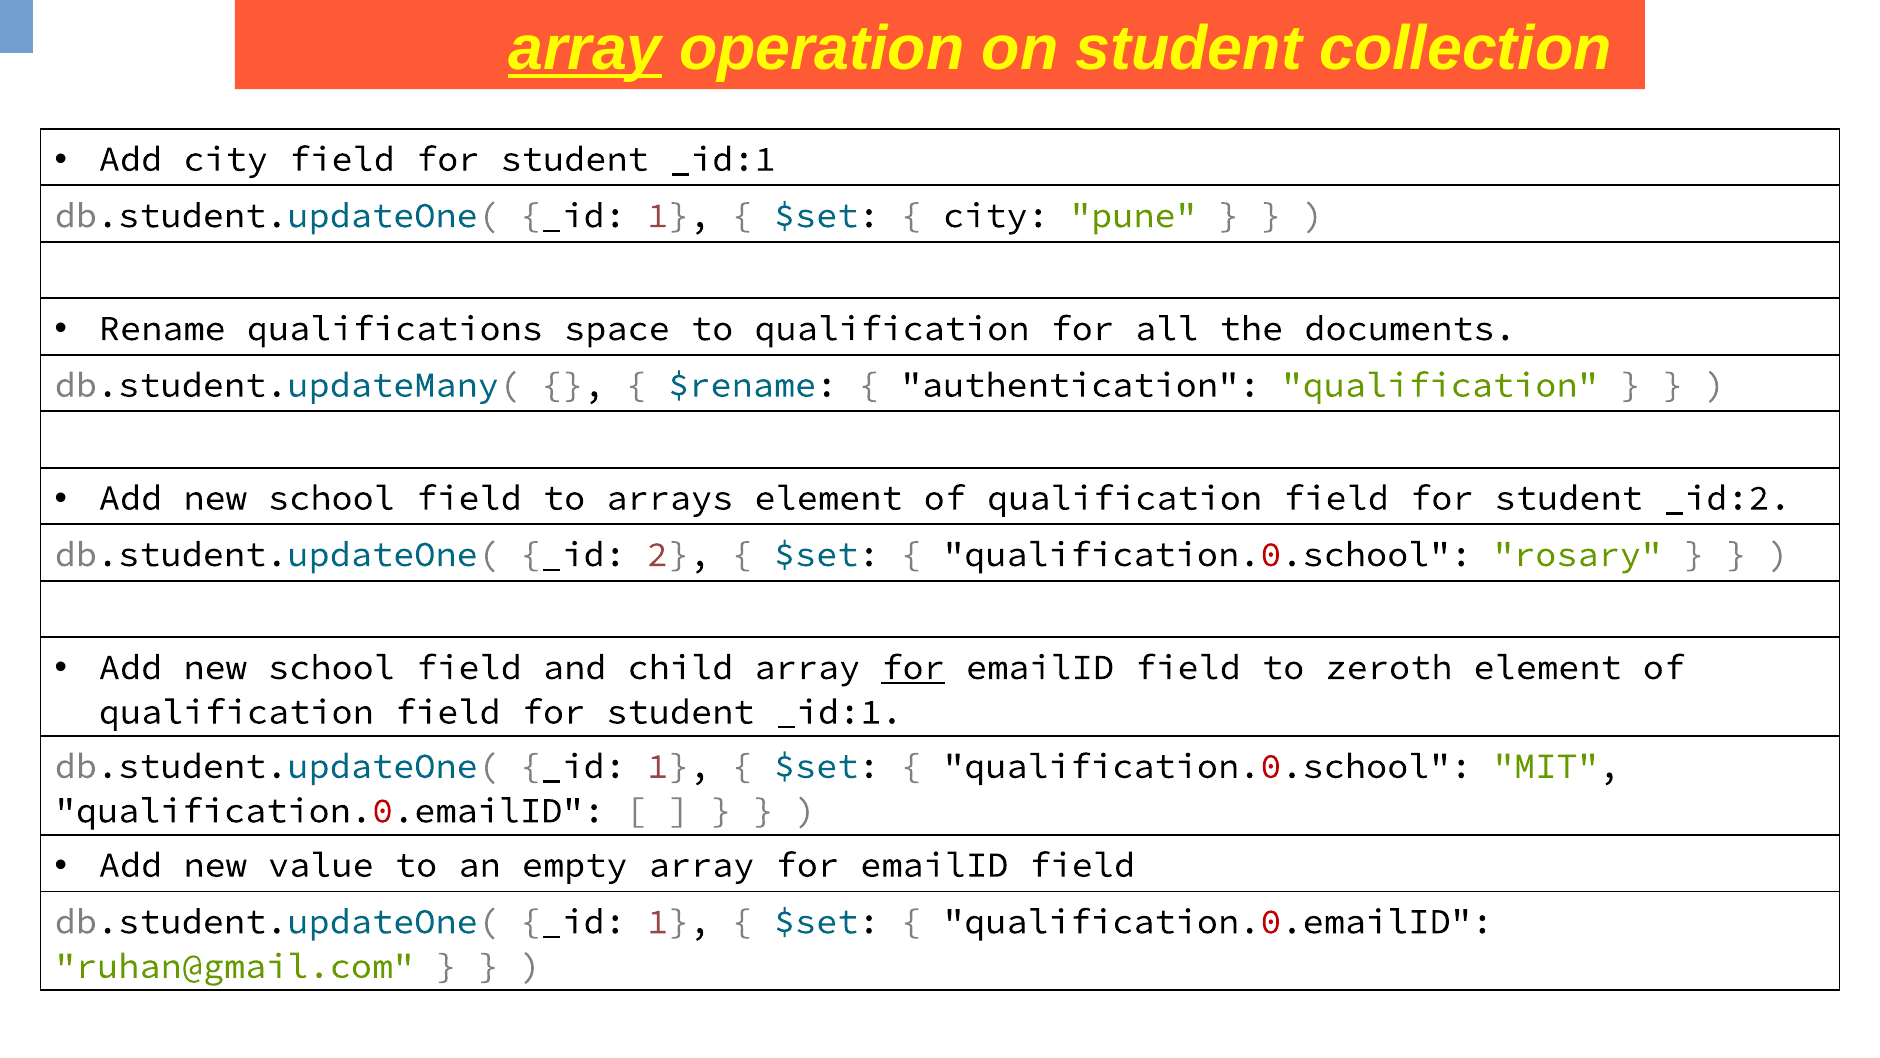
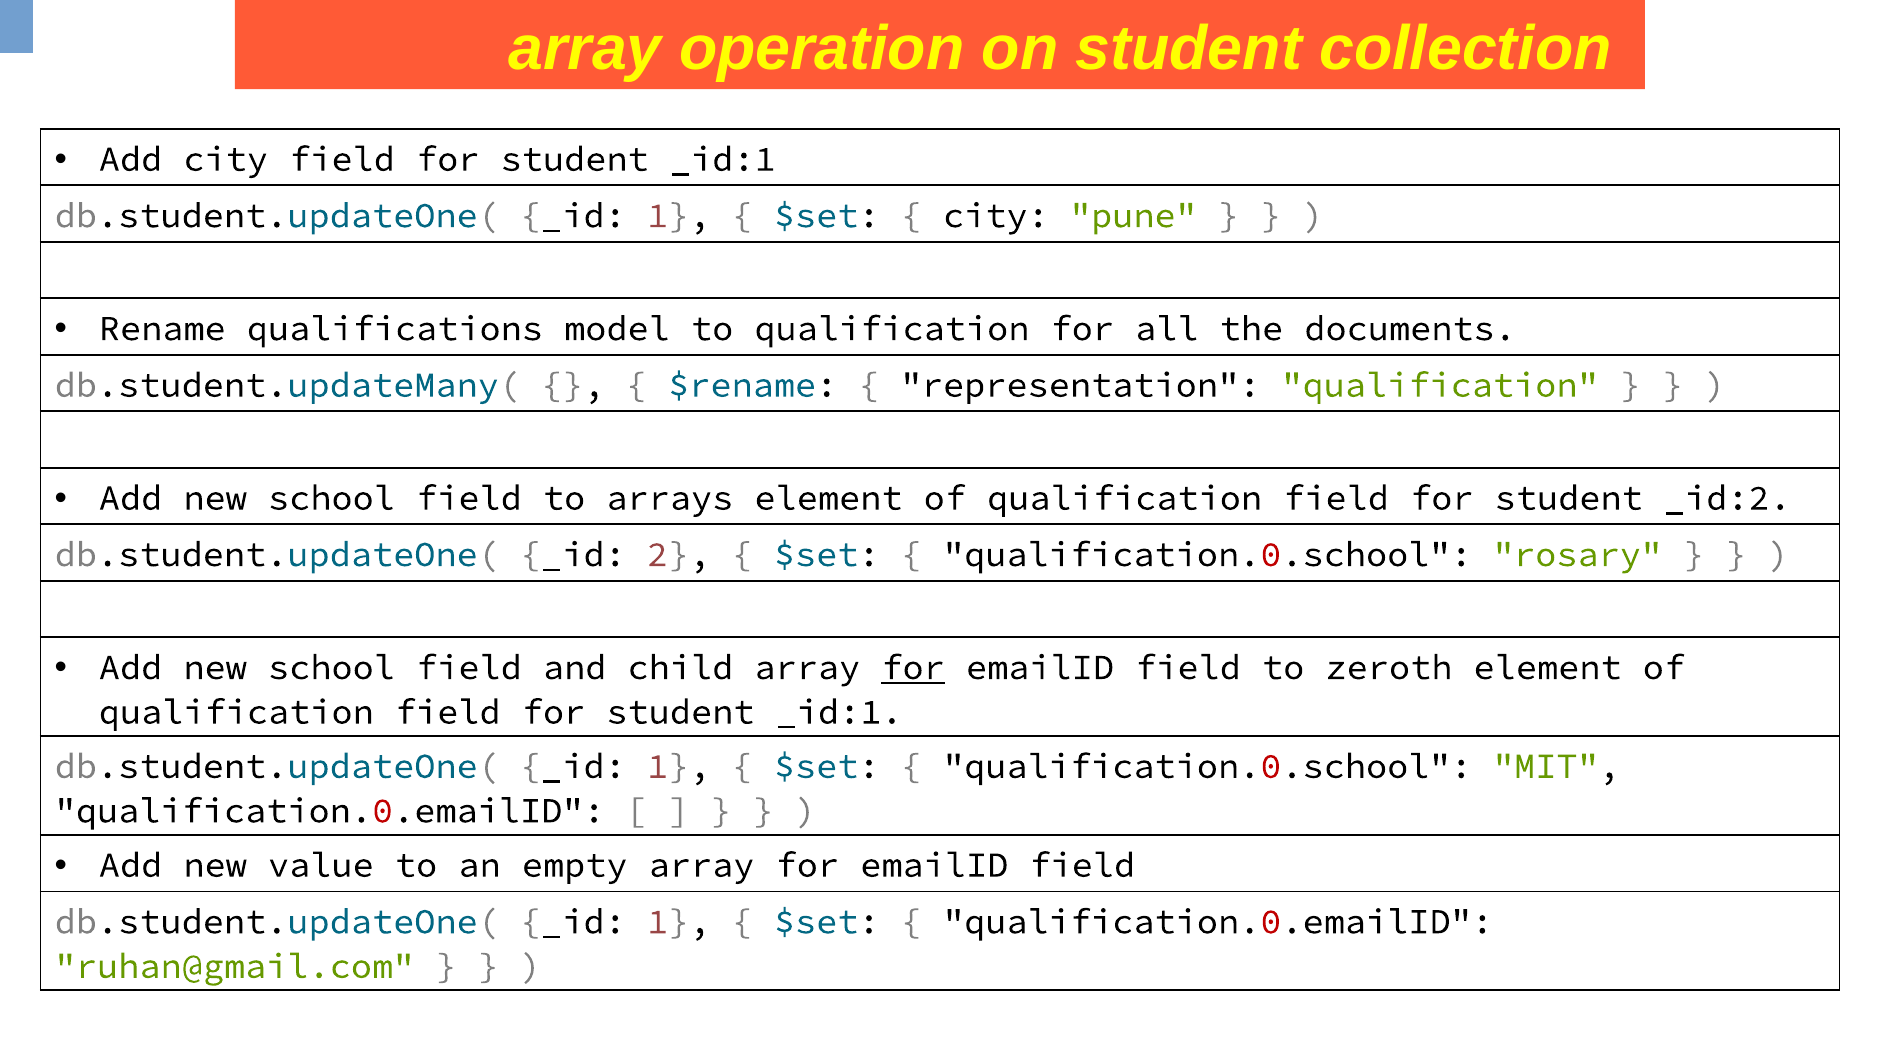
array underline: present -> none (585, 49)
space: space -> model (617, 328)
authentication: authentication -> representation (1080, 385)
